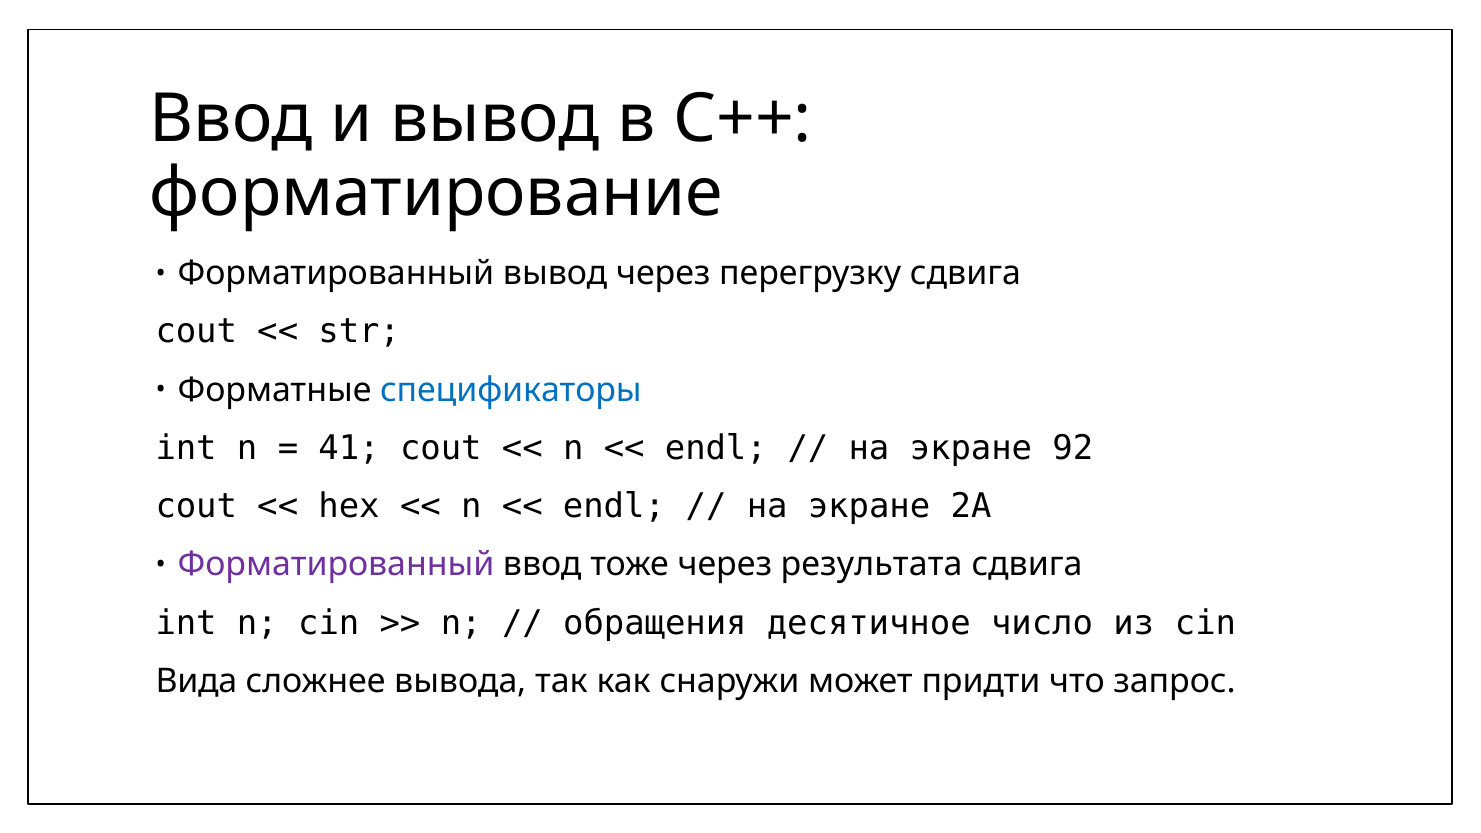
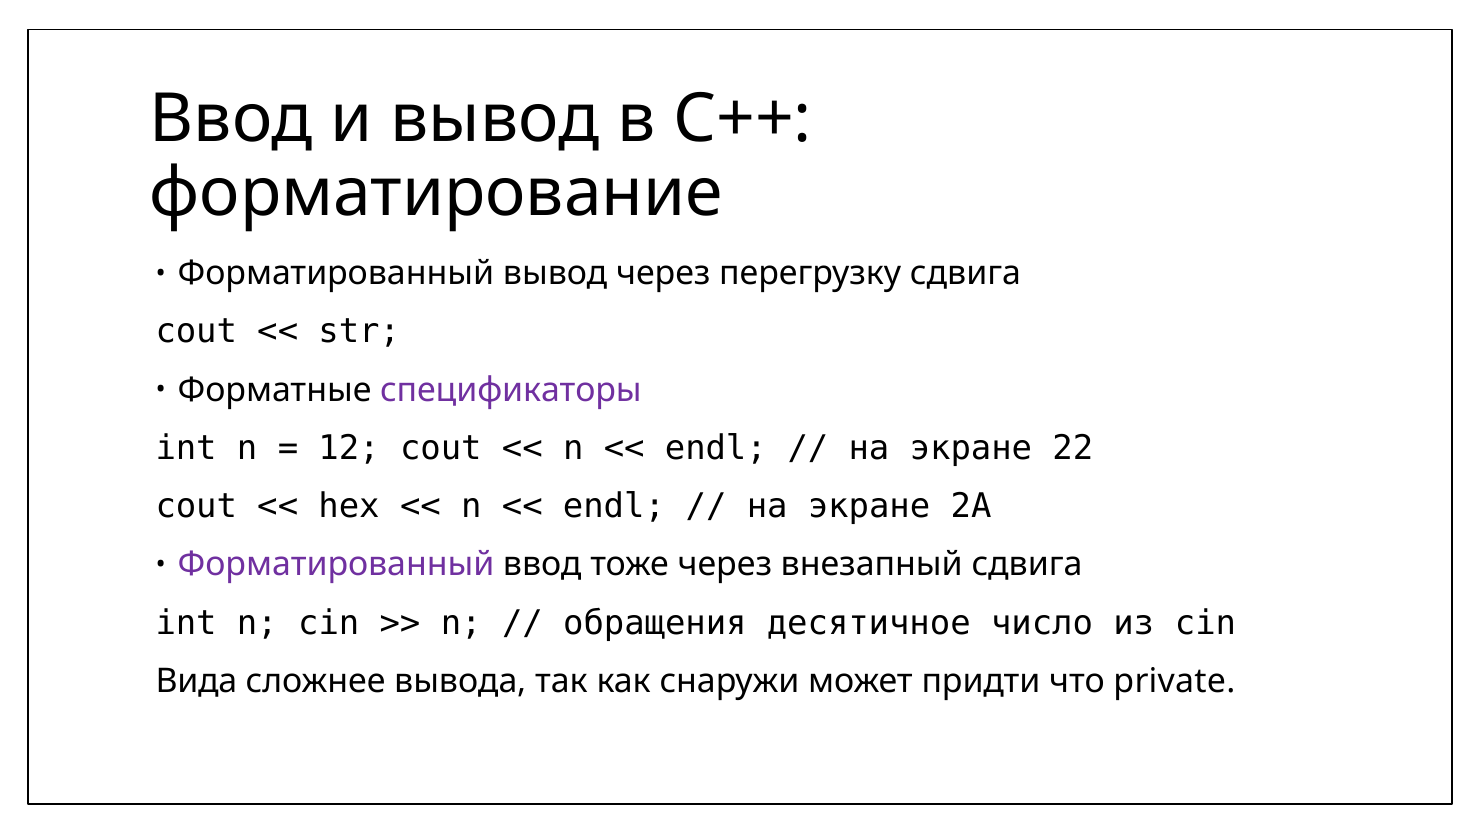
спецификаторы colour: blue -> purple (511, 390)
41: 41 -> 12 (349, 448)
92: 92 -> 22 (1073, 448)
результата: результата -> внезапный (872, 565)
запрос: запрос -> private (1174, 681)
